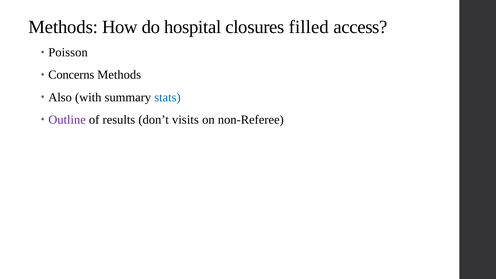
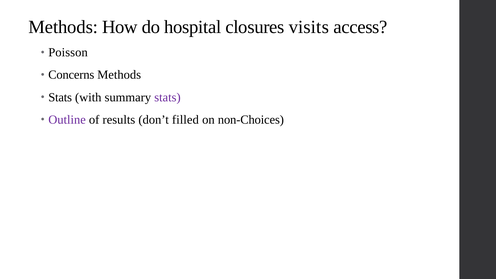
filled: filled -> visits (309, 27)
Also: Also -> Stats (60, 97)
stats colour: blue -> purple (167, 97)
visits: visits -> filled (185, 120)
non-Referee: non-Referee -> non-Choices (251, 120)
